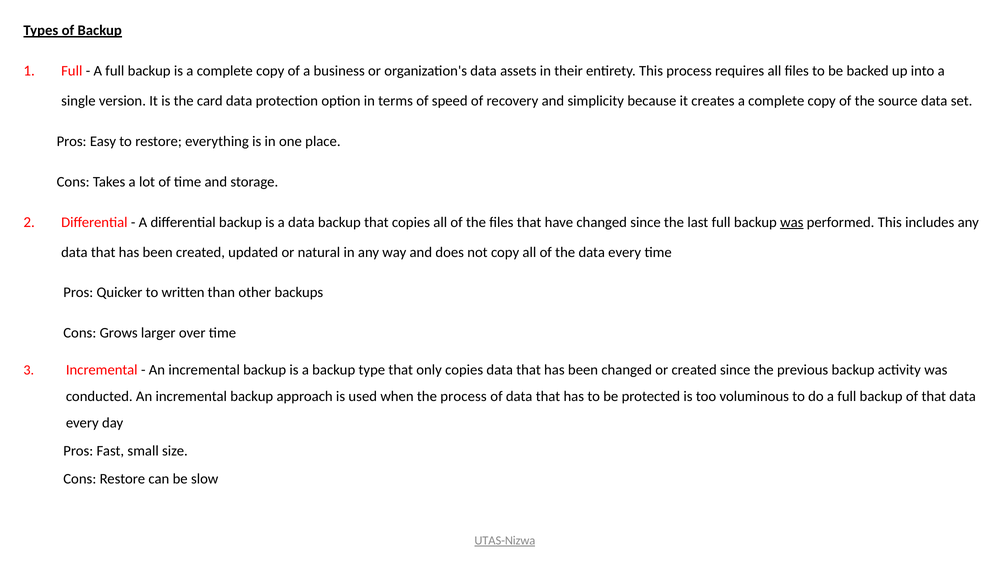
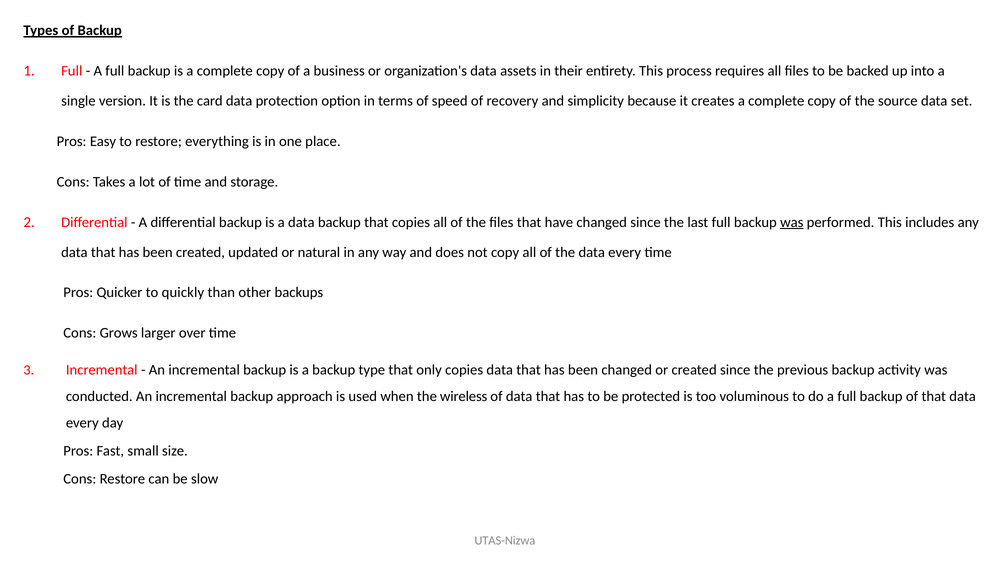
written: written -> quickly (183, 293)
the process: process -> wireless (464, 397)
UTAS-Nizwa underline: present -> none (505, 541)
